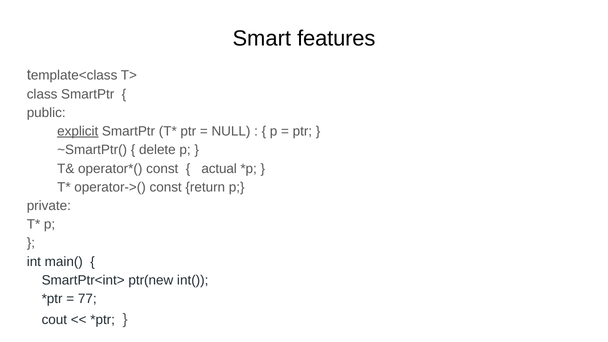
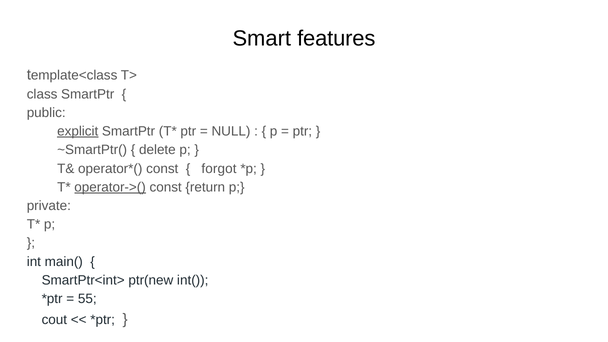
actual: actual -> forgot (219, 169)
operator->( underline: none -> present (110, 187)
77: 77 -> 55 (87, 299)
